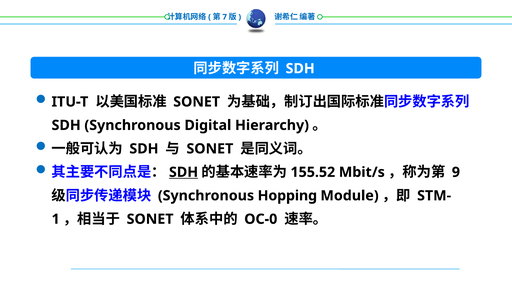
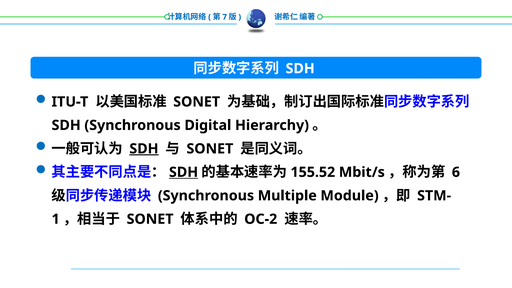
SDH underline: none -> present (144, 149)
9: 9 -> 6 (456, 172)
Hopping: Hopping -> Multiple (287, 196)
OC-0: OC-0 -> OC-2 (261, 219)
